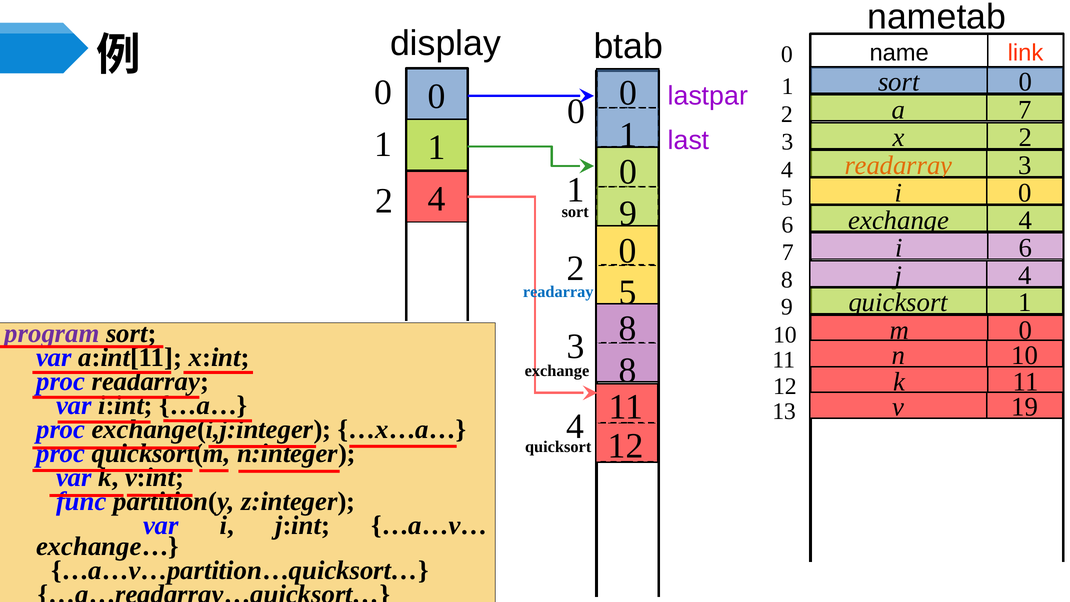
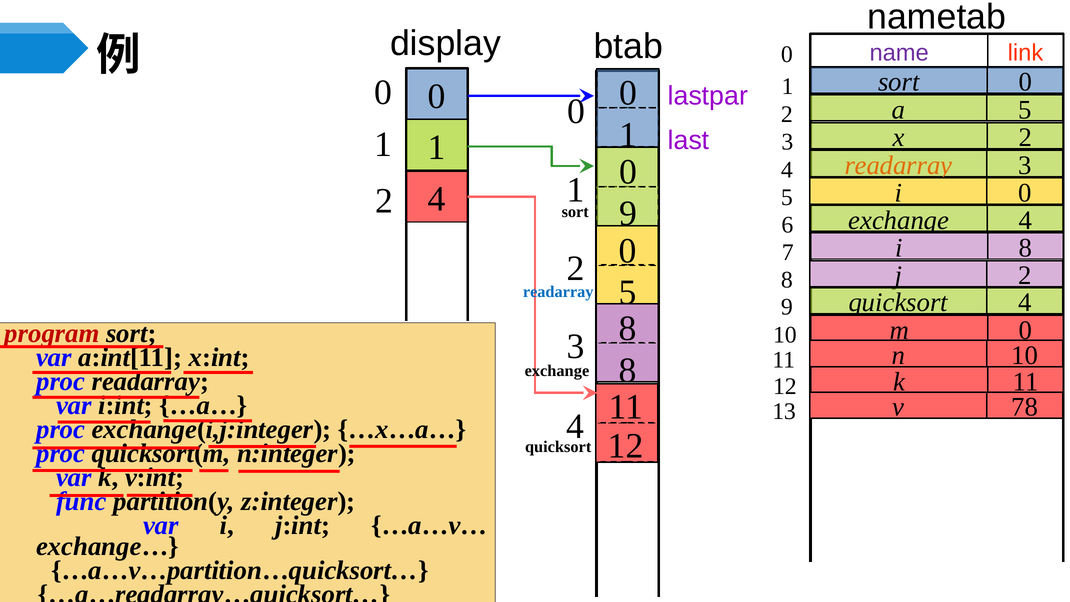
name colour: black -> purple (899, 53)
7: 7 -> 5 (1025, 110)
7 6: 6 -> 8 (1026, 248)
8 4: 4 -> 2 (1025, 275)
9 1: 1 -> 4 (1025, 302)
program colour: purple -> red (52, 333)
19: 19 -> 78 (1025, 407)
